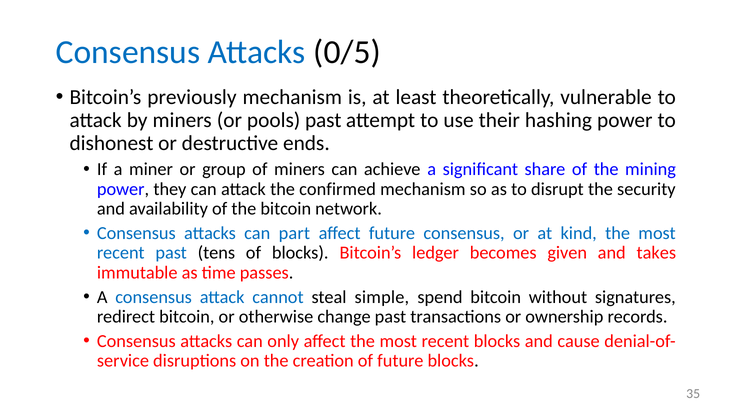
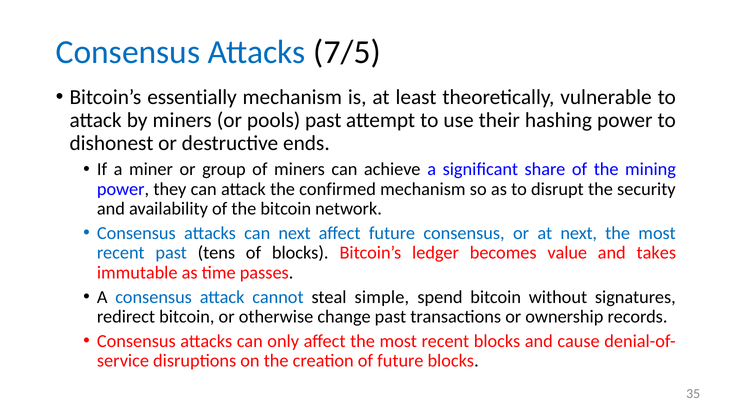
0/5: 0/5 -> 7/5 (347, 52)
previously: previously -> essentially (192, 97)
can part: part -> next (295, 233)
at kind: kind -> next (579, 233)
given: given -> value (567, 253)
